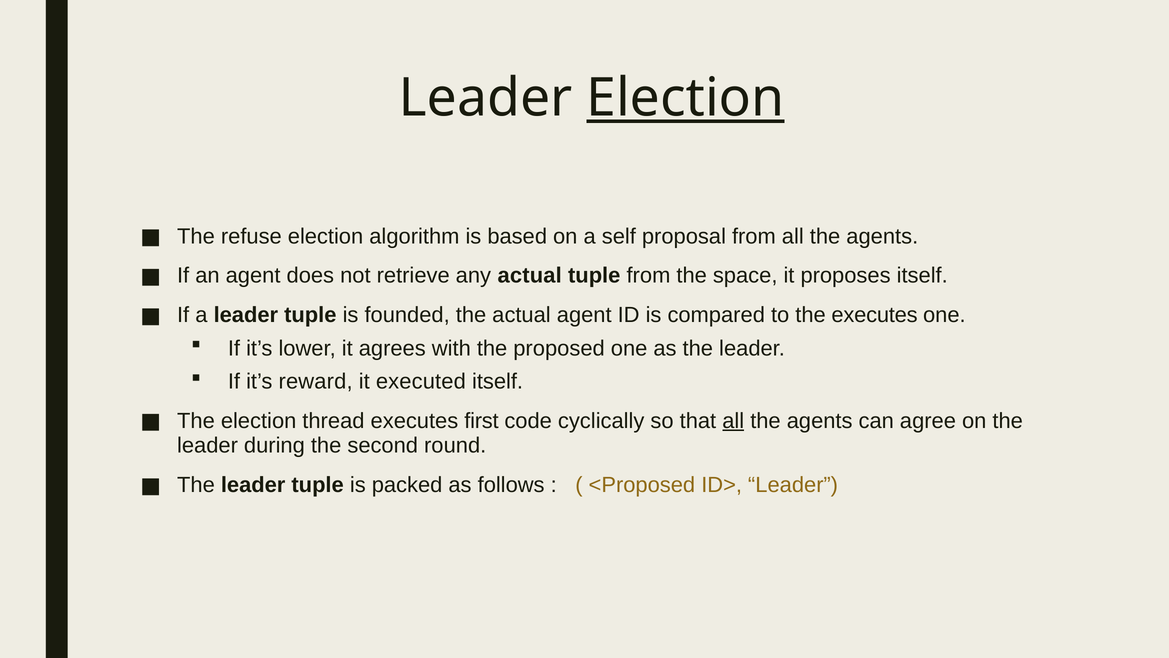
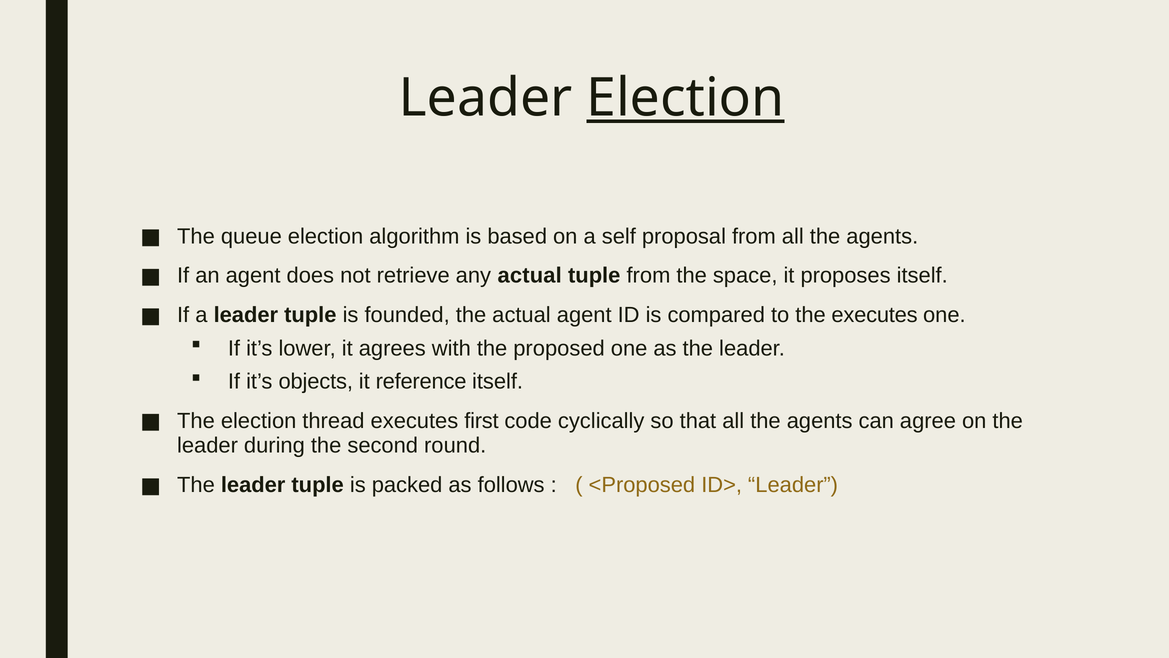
refuse: refuse -> queue (251, 236)
reward: reward -> objects (316, 381)
executed: executed -> reference (421, 381)
all underline: present -> none (733, 421)
